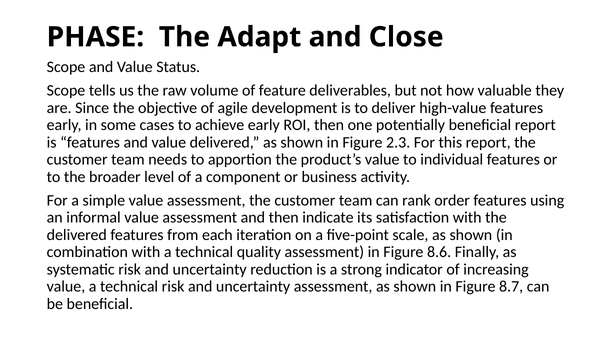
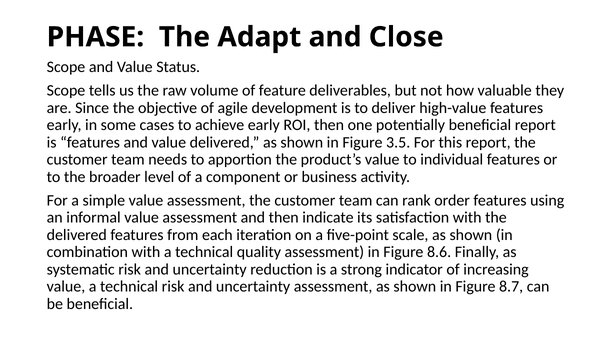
2.3: 2.3 -> 3.5 (398, 142)
